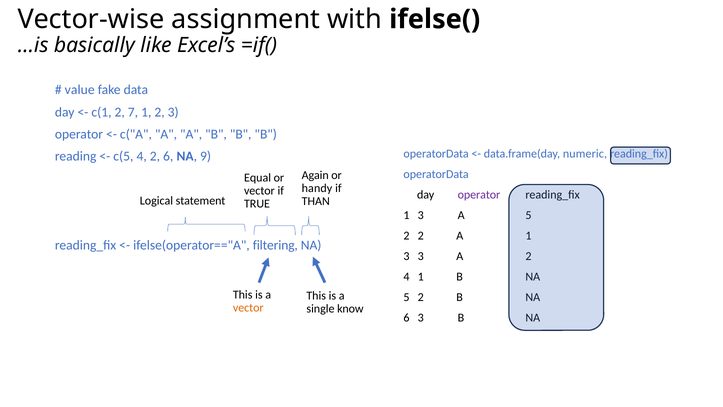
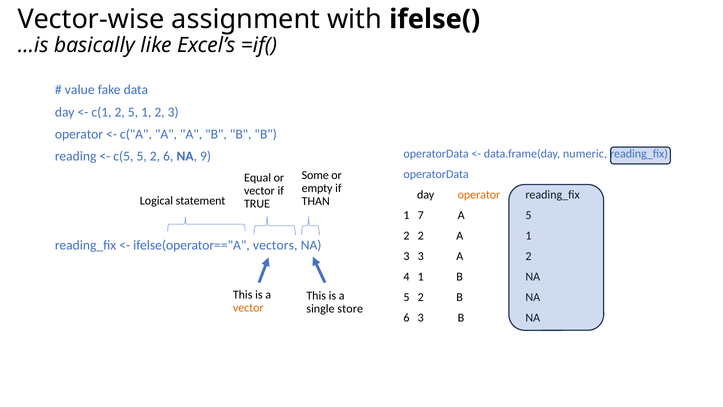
2 7: 7 -> 5 (133, 112)
c(5 4: 4 -> 5 (142, 156)
Again: Again -> Some (315, 175)
handy: handy -> empty (317, 188)
operator colour: purple -> orange (479, 195)
3: 3 -> 7 (421, 215)
filtering: filtering -> vectors (275, 245)
know: know -> store (350, 308)
